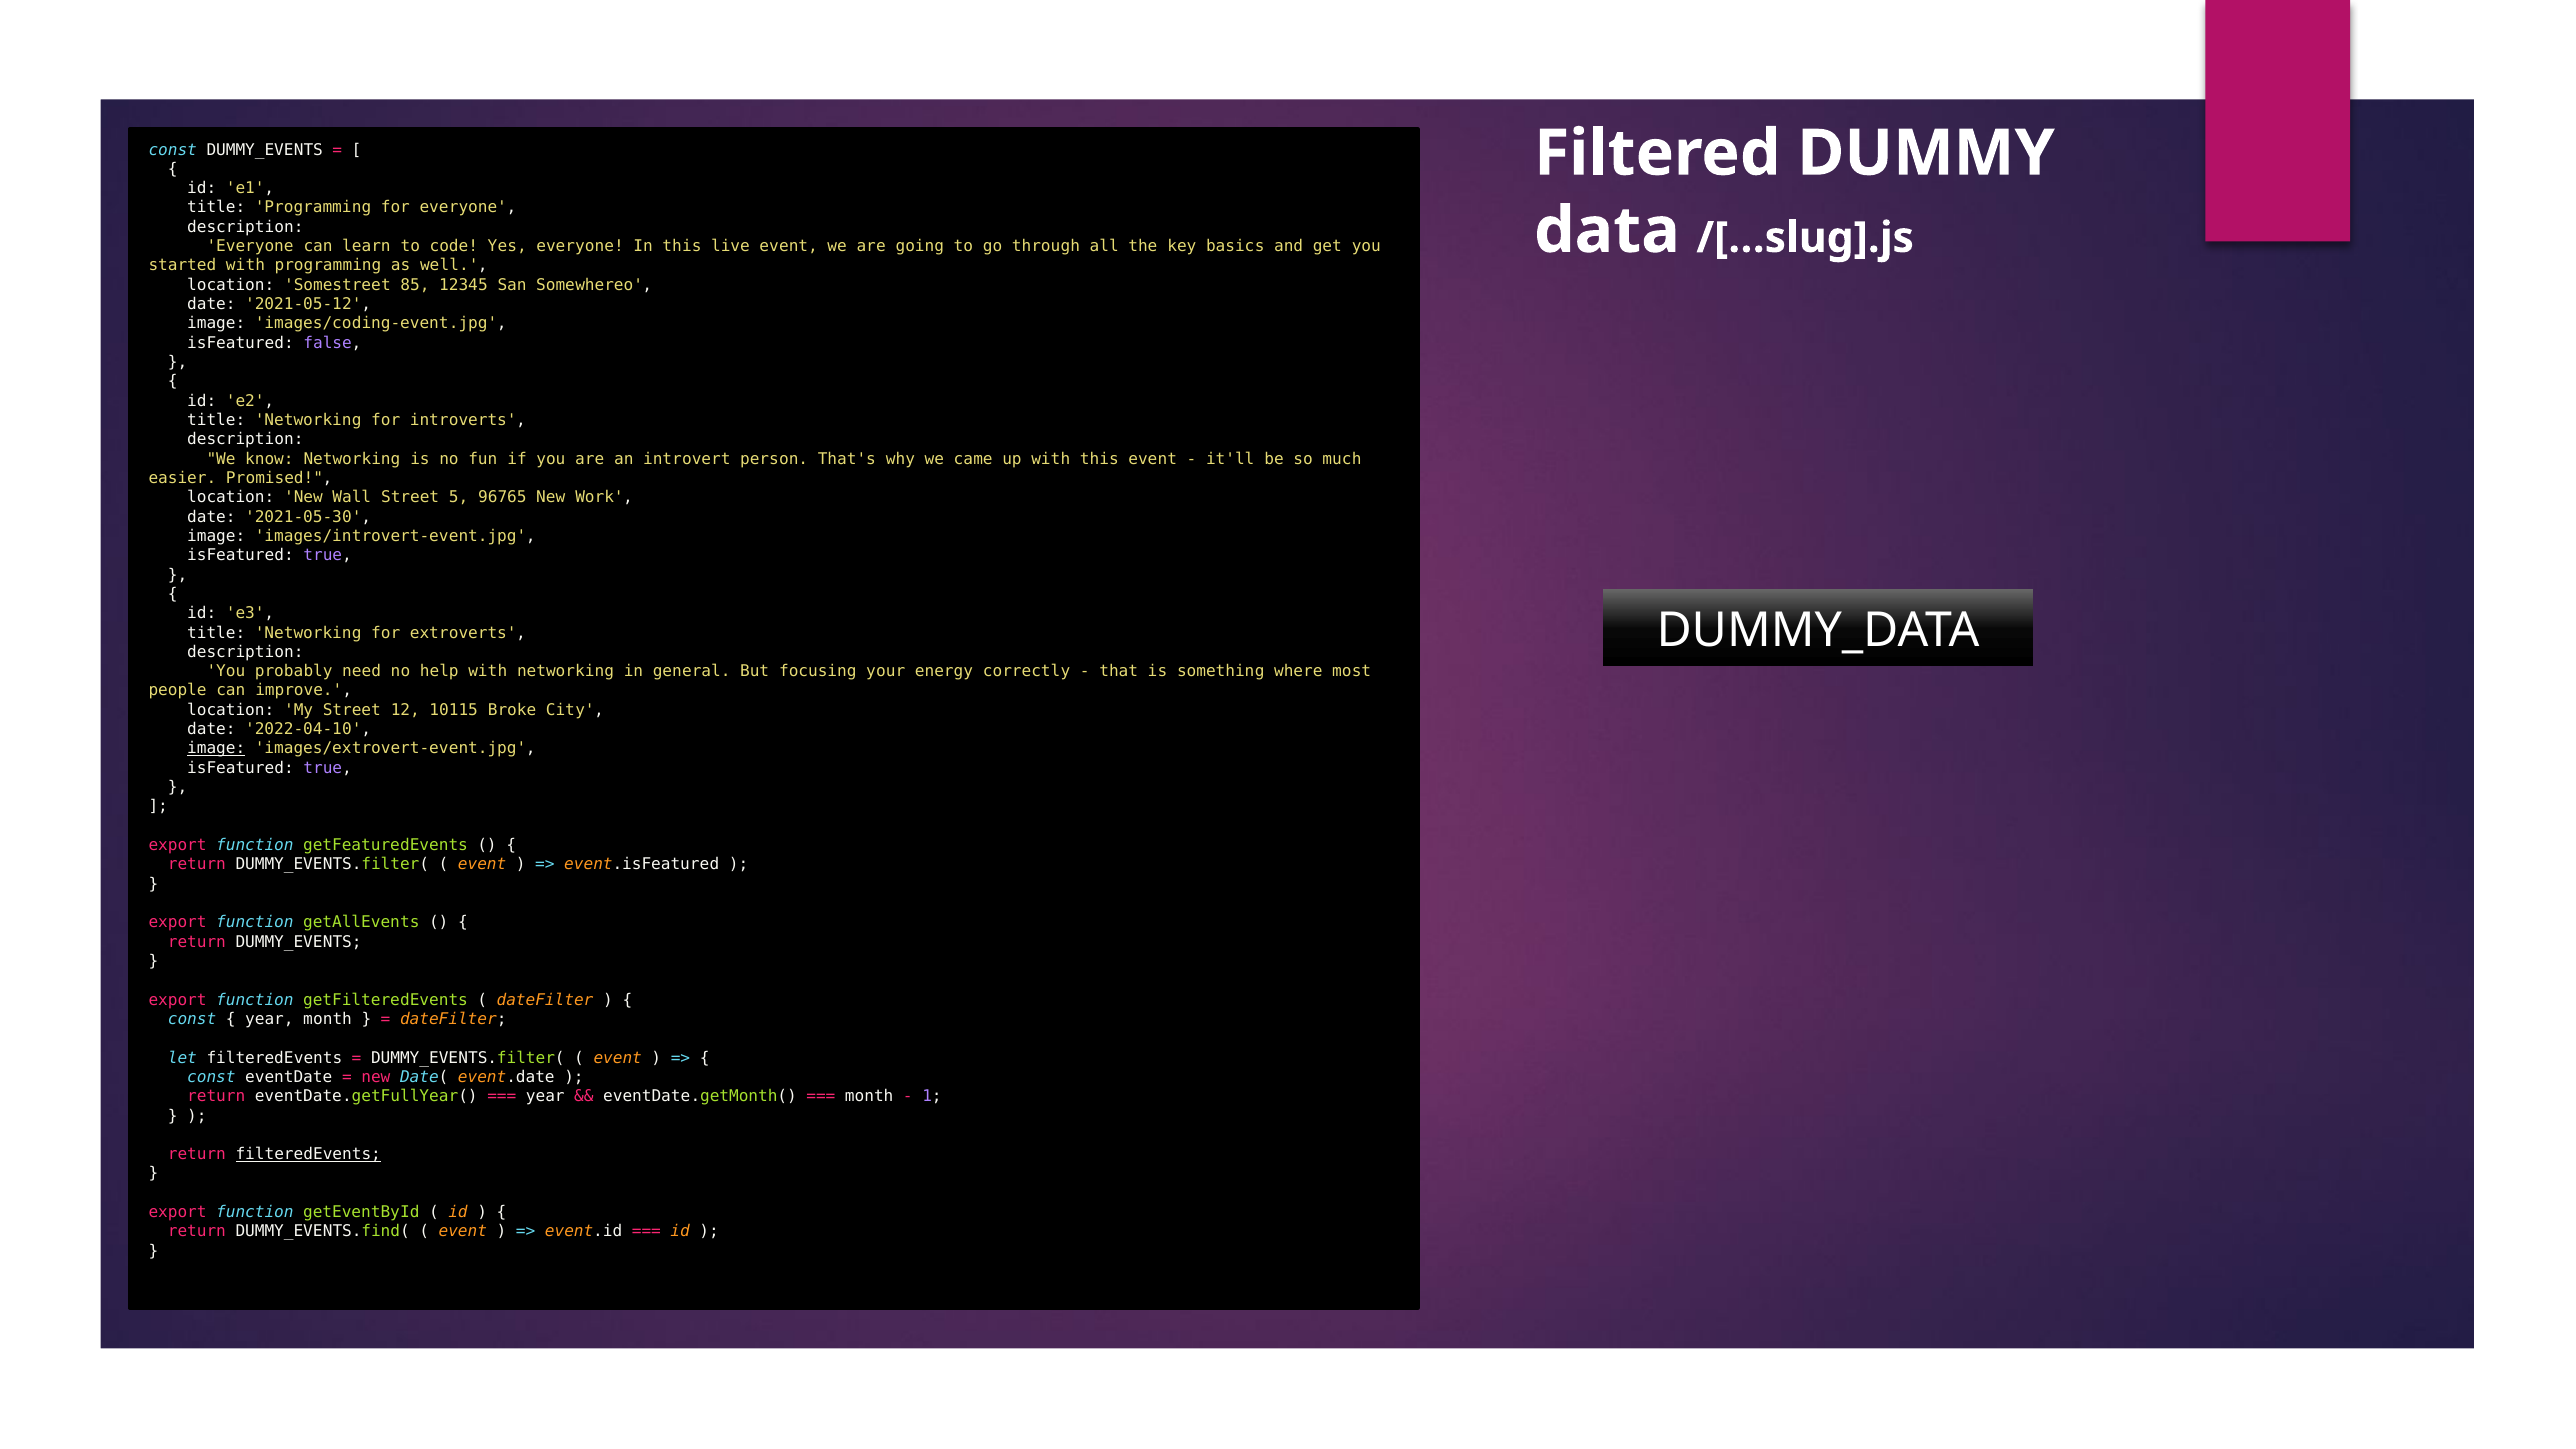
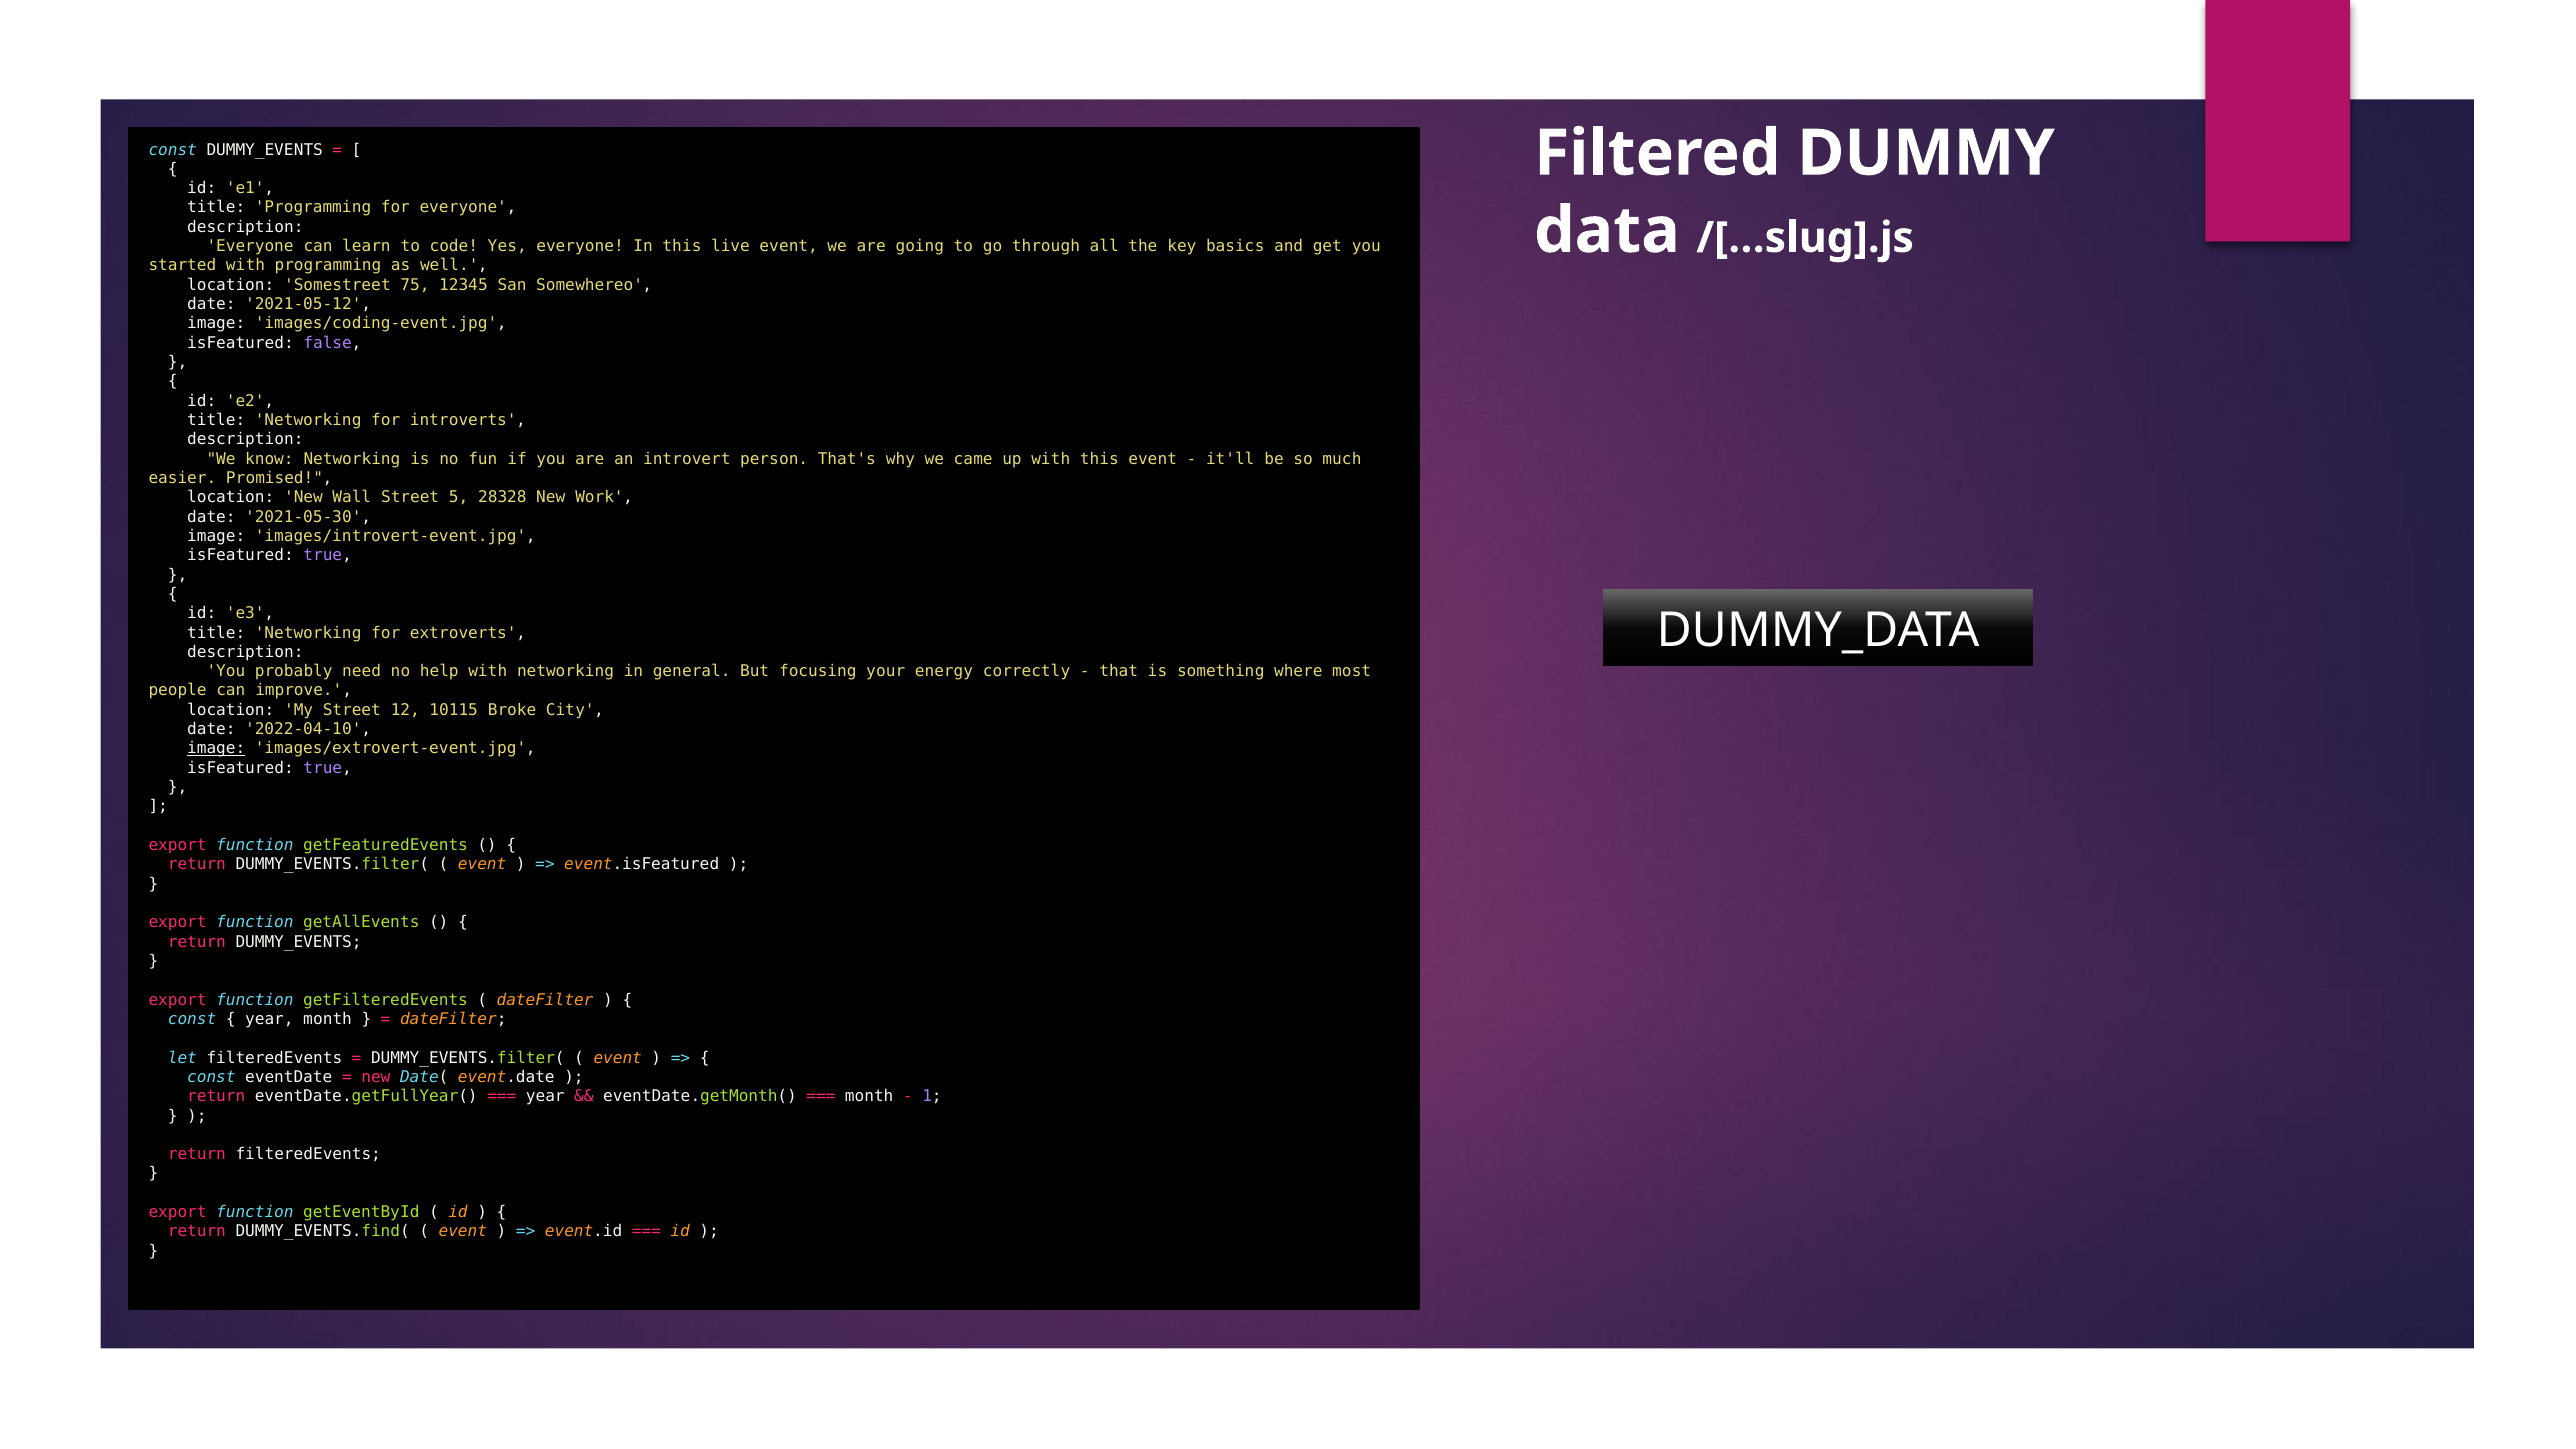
85: 85 -> 75 (415, 285)
96765: 96765 -> 28328 (502, 497)
filteredEvents underline: present -> none (308, 1154)
